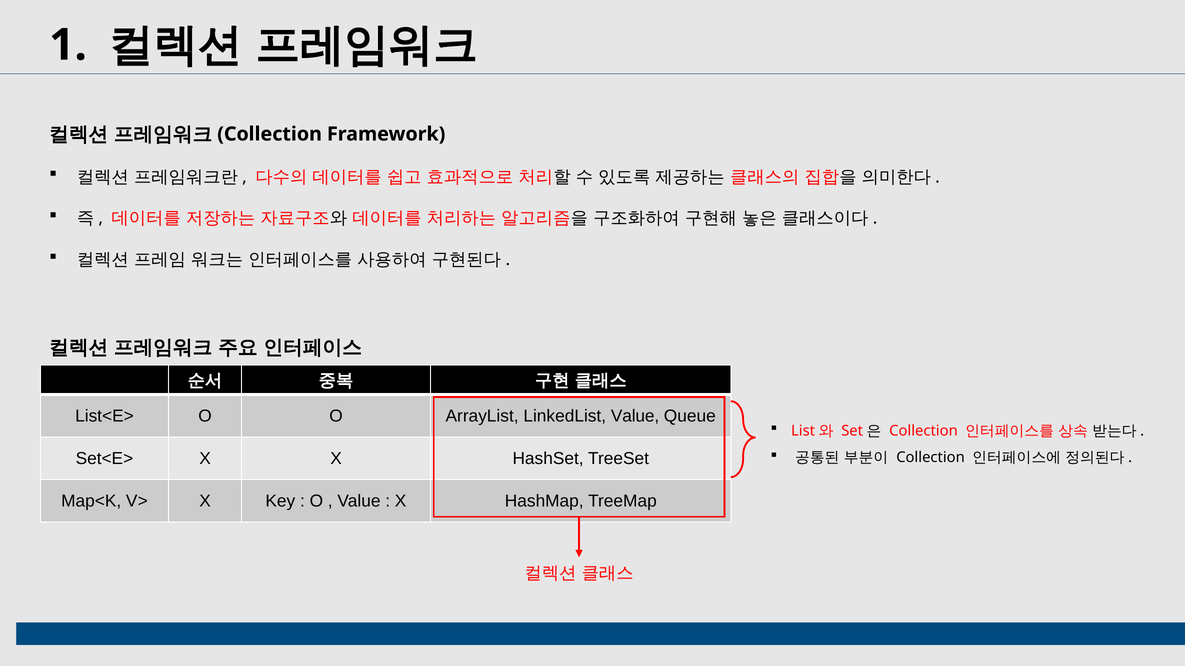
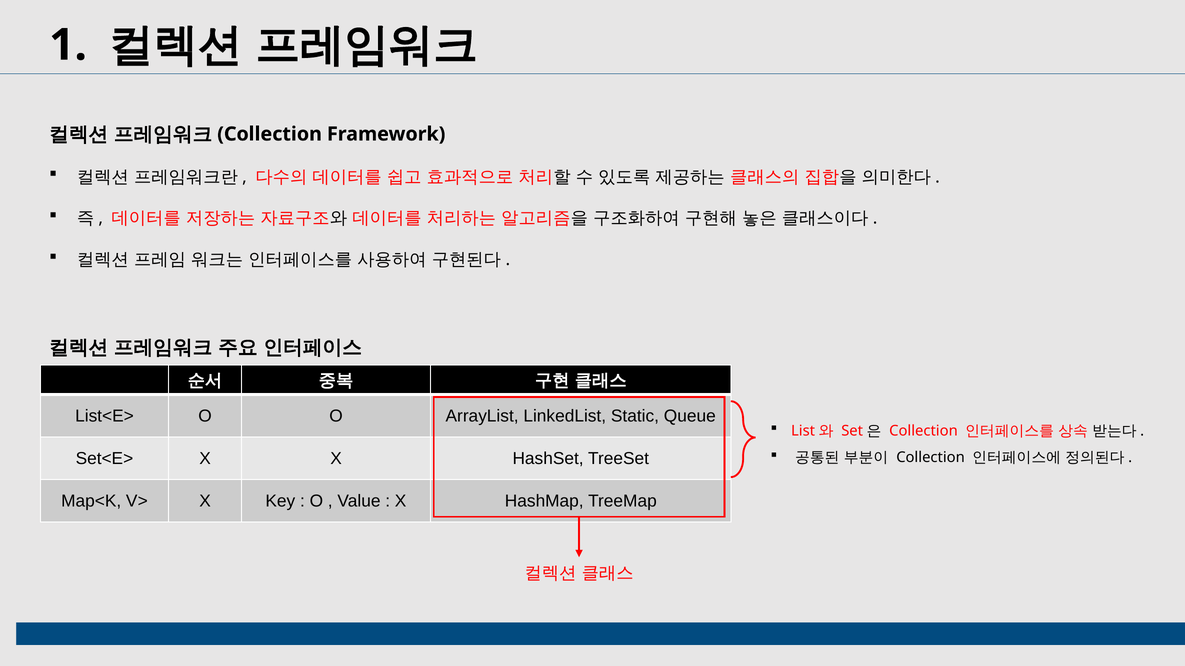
LinkedList Value: Value -> Static (635, 416)
